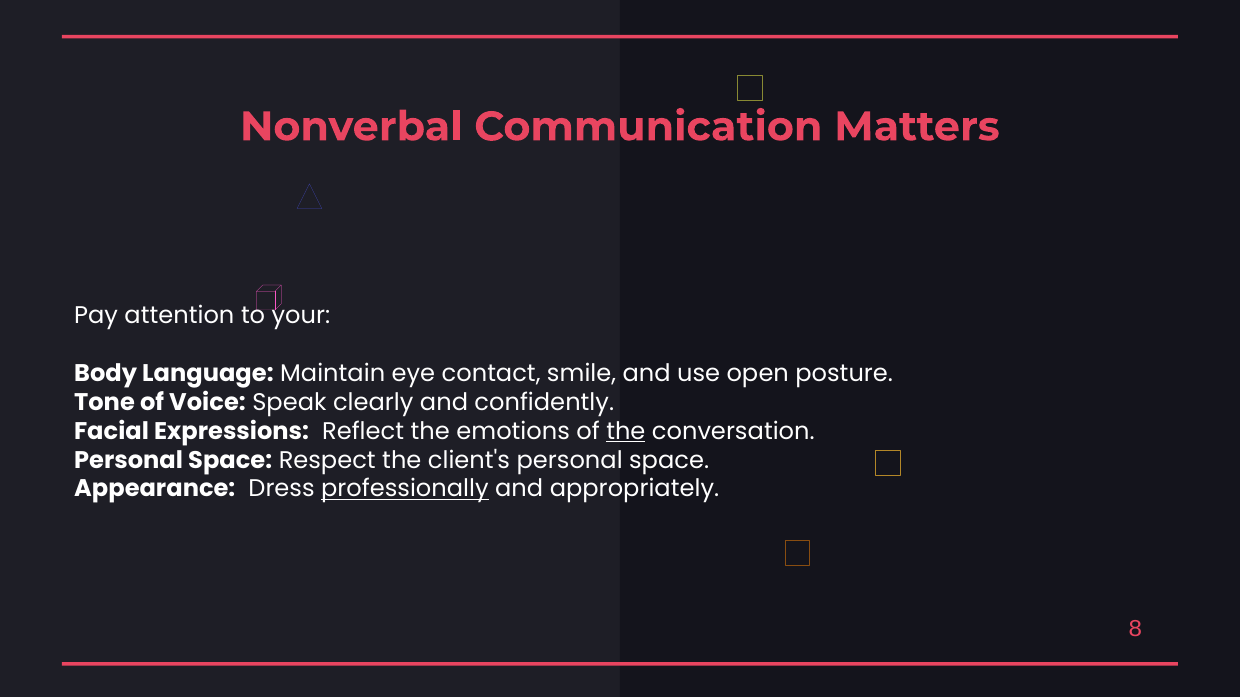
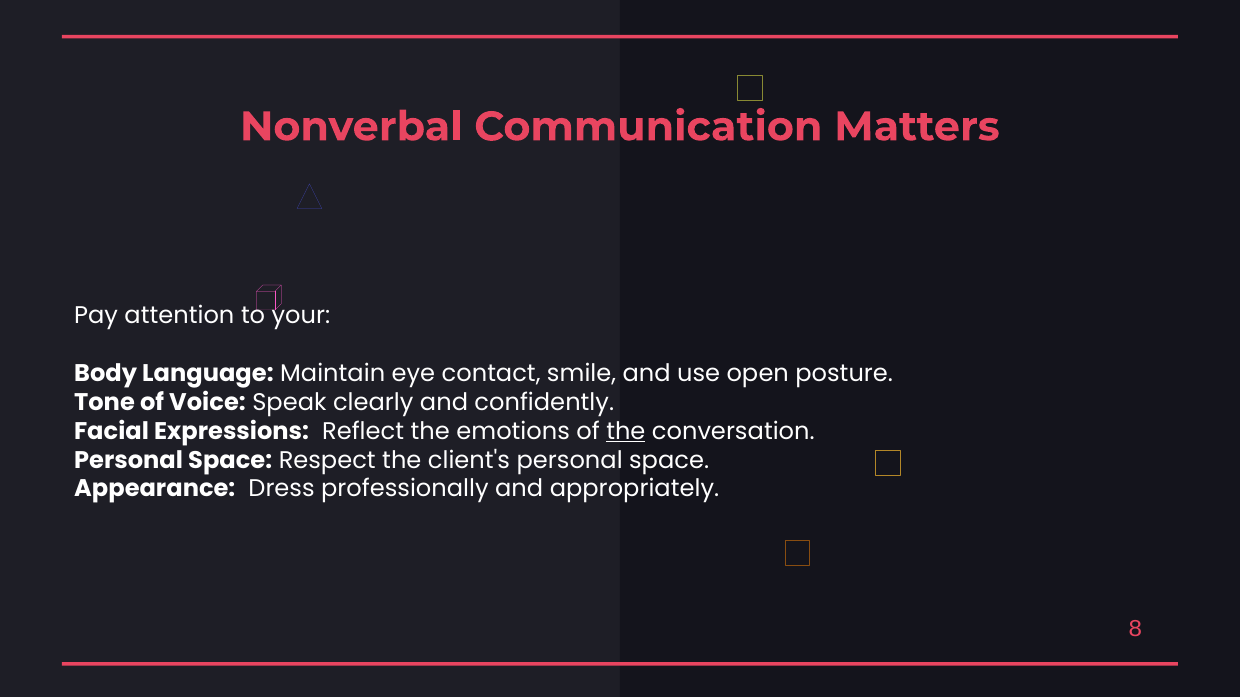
professionally underline: present -> none (405, 489)
